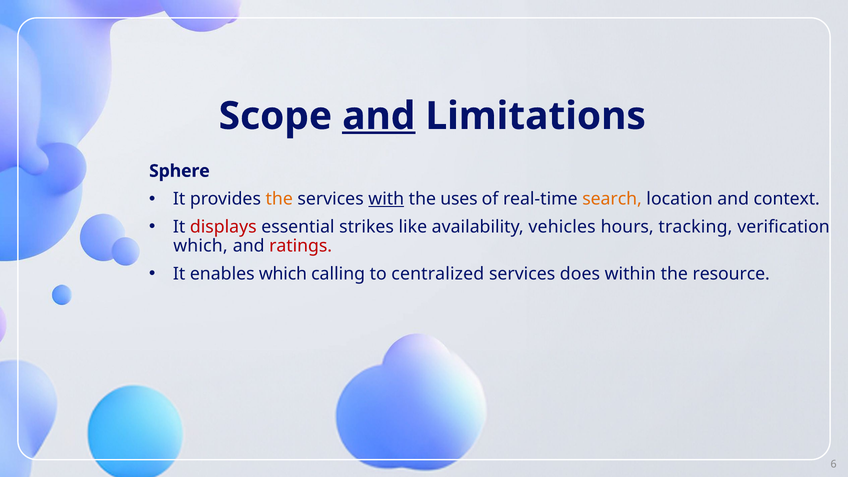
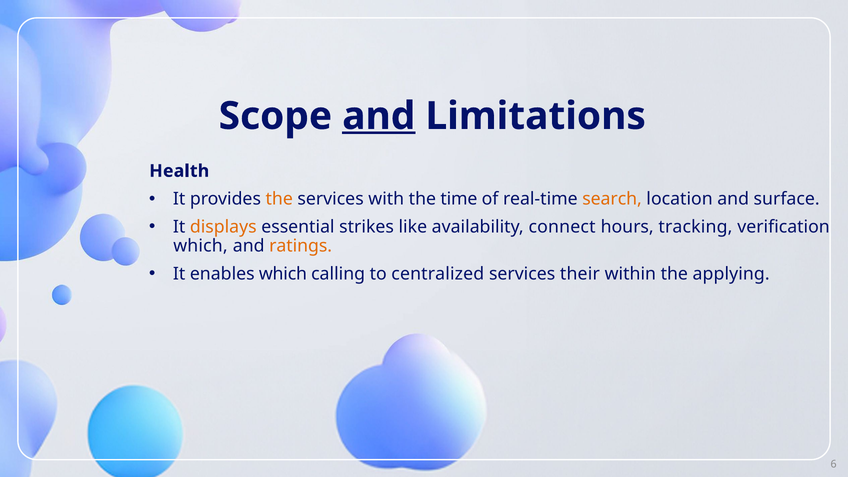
Sphere: Sphere -> Health (179, 171)
with underline: present -> none (386, 199)
uses: uses -> time (459, 199)
context: context -> surface (787, 199)
displays colour: red -> orange (223, 227)
vehicles: vehicles -> connect (562, 227)
ratings colour: red -> orange (301, 246)
does: does -> their (580, 274)
resource: resource -> applying (731, 274)
